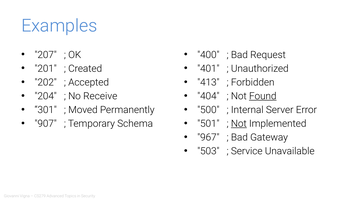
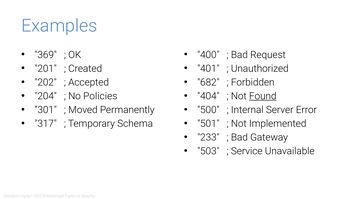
207: 207 -> 369 (46, 55)
413: 413 -> 682 (208, 83)
Receive: Receive -> Policies (100, 96)
907: 907 -> 317 (46, 124)
Not underline: present -> none (239, 124)
967: 967 -> 233 (208, 138)
